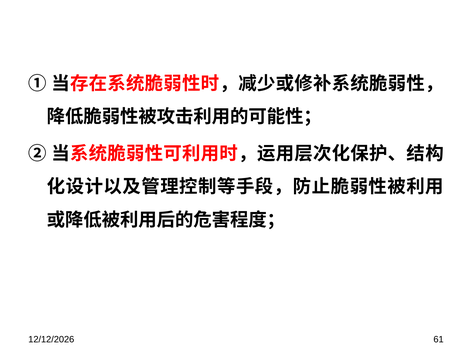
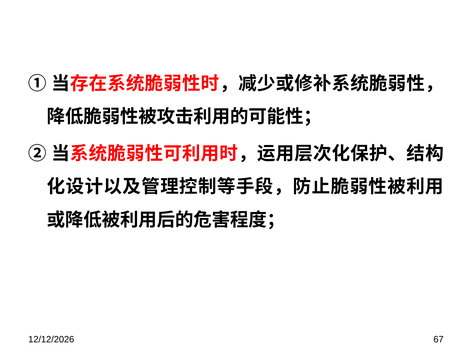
61: 61 -> 67 (439, 339)
